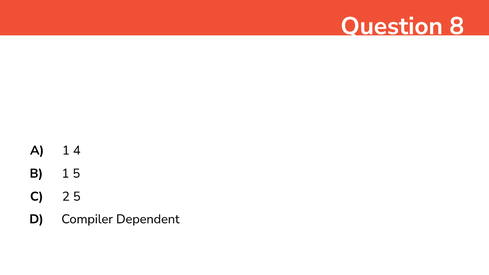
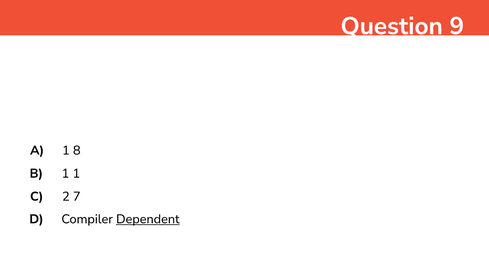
8: 8 -> 9 (457, 26)
4: 4 -> 8 (77, 150)
1 5: 5 -> 1 (76, 173)
2 5: 5 -> 7 (77, 196)
Dependent underline: none -> present (148, 219)
